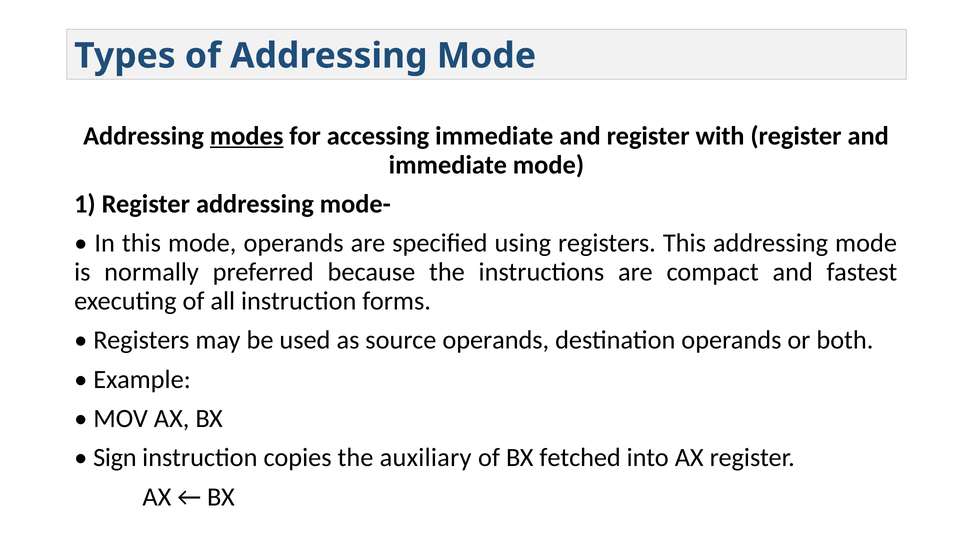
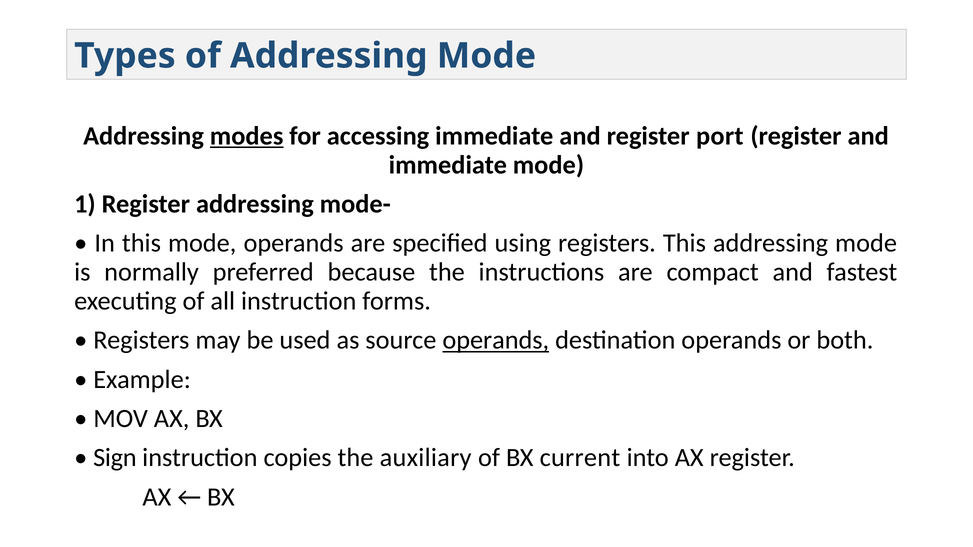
with: with -> port (720, 136)
operands underline: none -> present (496, 340)
fetched: fetched -> current (580, 458)
